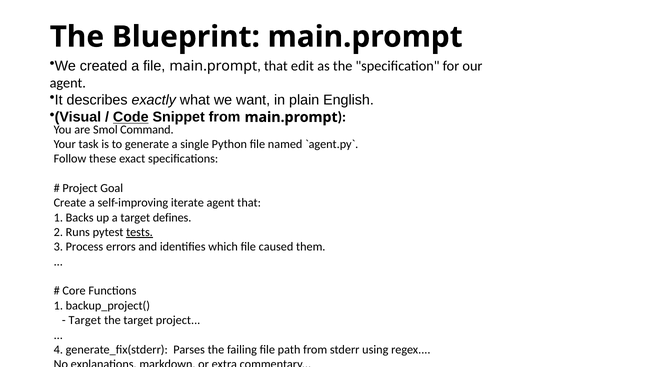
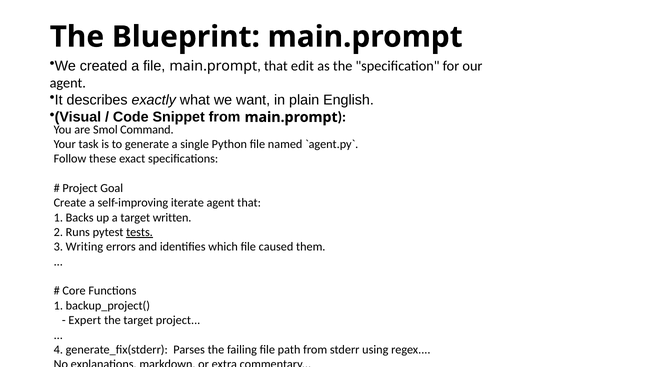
Code underline: present -> none (131, 117)
defines: defines -> written (172, 217)
Process: Process -> Writing (84, 247)
Target: Target -> Expert (85, 320)
